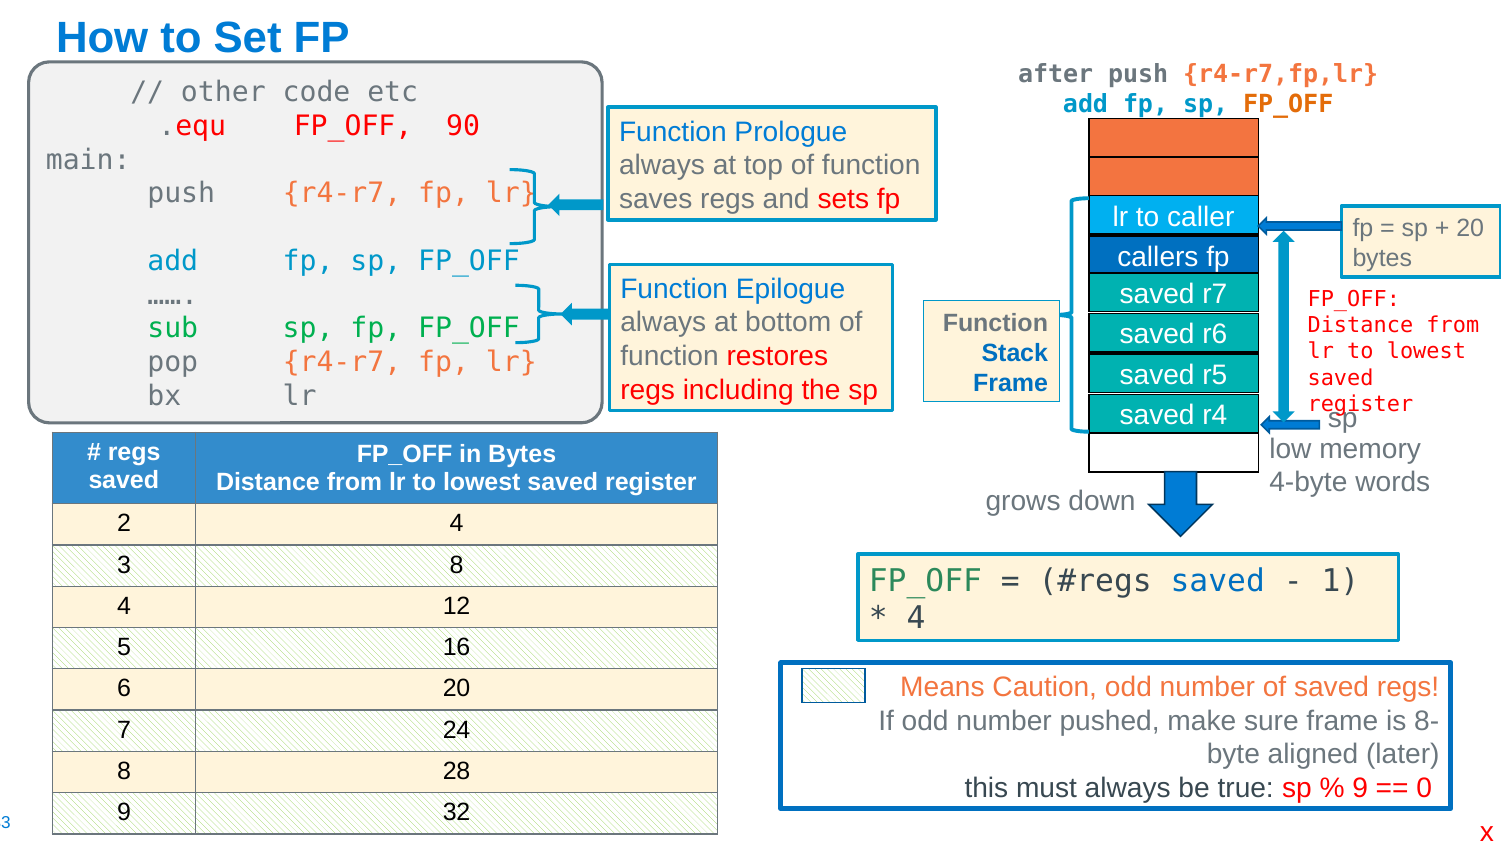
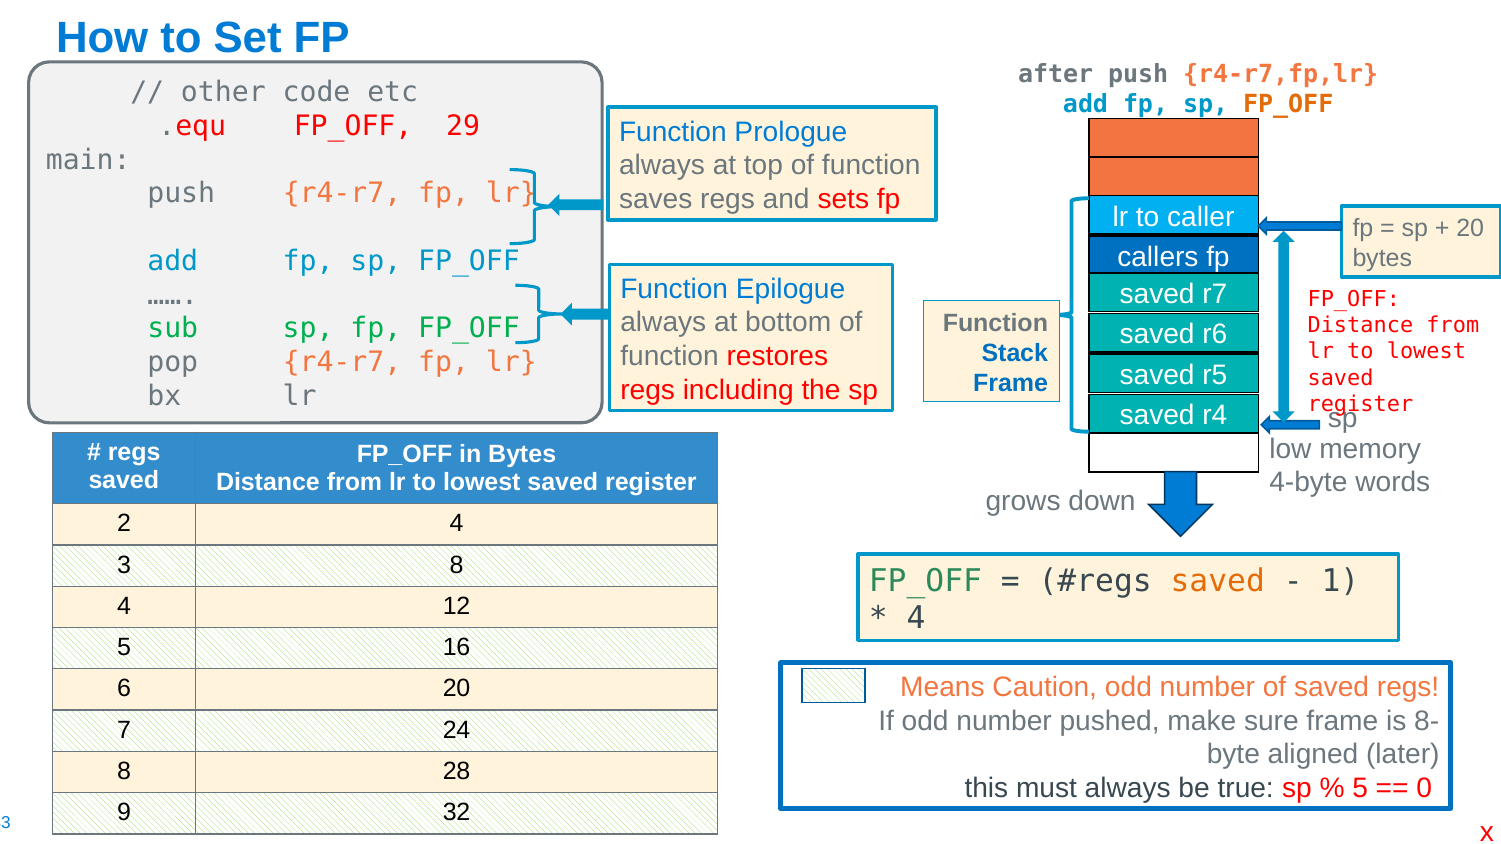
90: 90 -> 29 (463, 126)
saved colour: blue -> orange (1218, 581)
9: 9 -> 5 (1360, 789)
